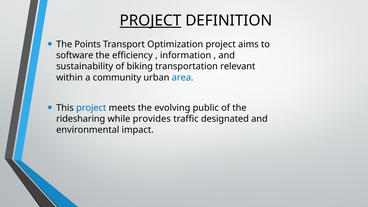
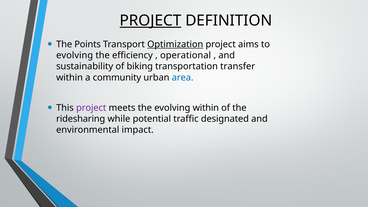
Optimization underline: none -> present (175, 44)
software: software -> evolving (75, 55)
information: information -> operational (186, 55)
relevant: relevant -> transfer (238, 66)
project colour: blue -> purple (91, 108)
evolving public: public -> within (206, 108)
provides: provides -> potential (152, 119)
